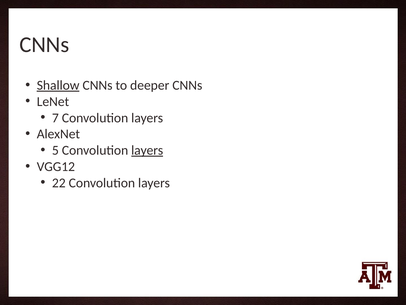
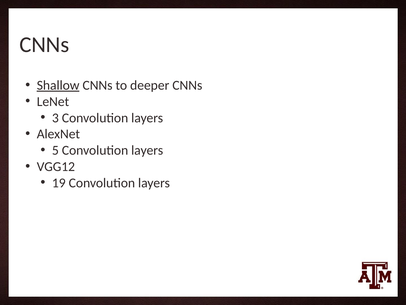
7: 7 -> 3 (55, 118)
layers underline: present -> none (147, 150)
22: 22 -> 19 (59, 183)
